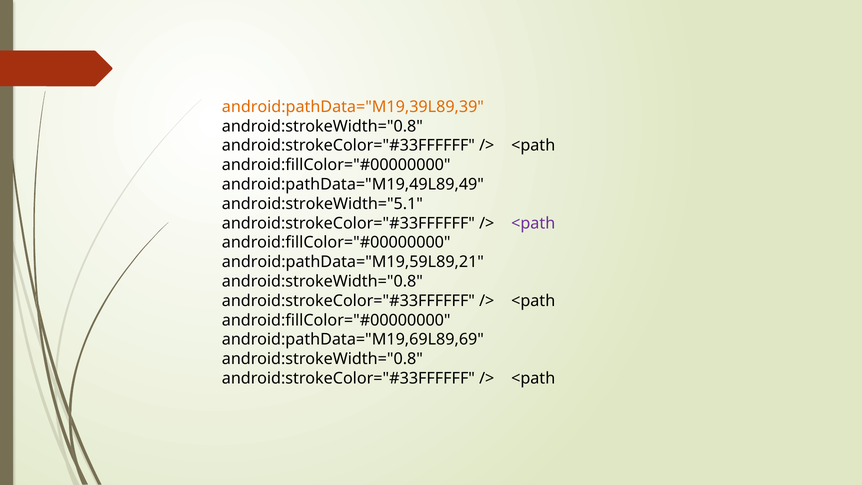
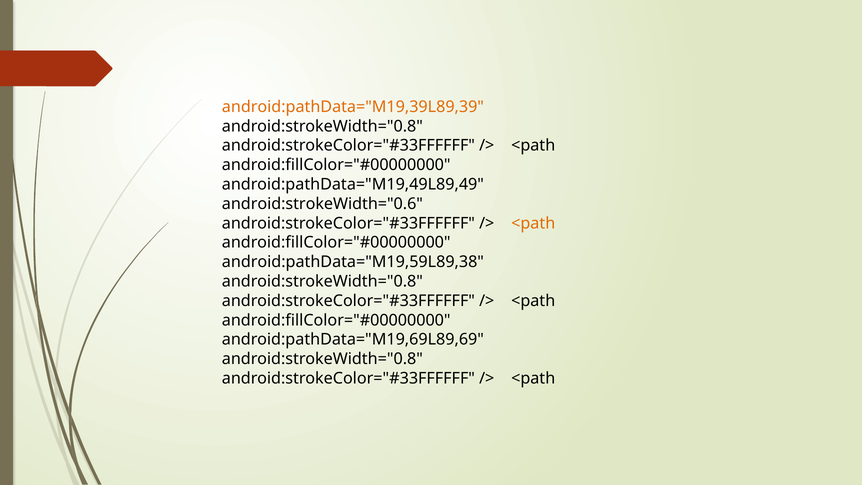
android:strokeWidth="5.1: android:strokeWidth="5.1 -> android:strokeWidth="0.6 (322, 204)
<path colour: purple -> orange (533, 223)
android:pathData="M19,59L89,21: android:pathData="M19,59L89,21 -> android:pathData="M19,59L89,38 (353, 262)
